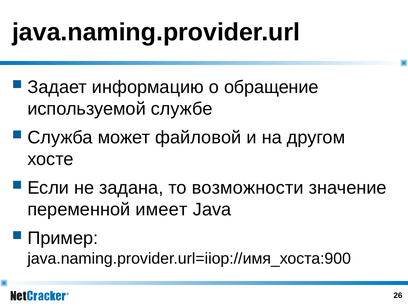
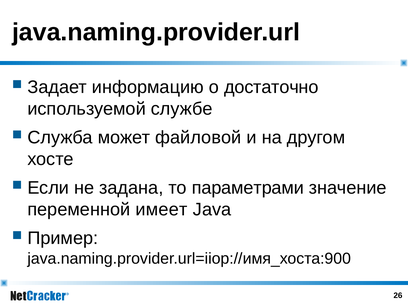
обращение: обращение -> достаточно (271, 87)
возможности: возможности -> параметрами (248, 188)
